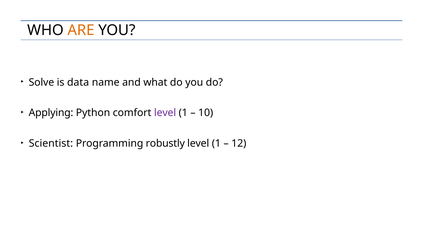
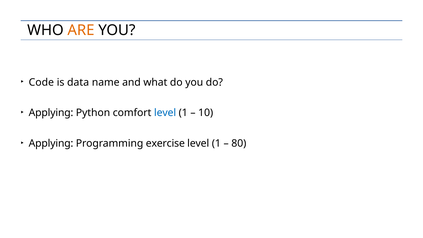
Solve: Solve -> Code (41, 82)
level colour: purple -> blue (165, 113)
Scientist: Scientist -> Applying (51, 143)
robustly: robustly -> exercise (165, 143)
12: 12 -> 80 (239, 143)
